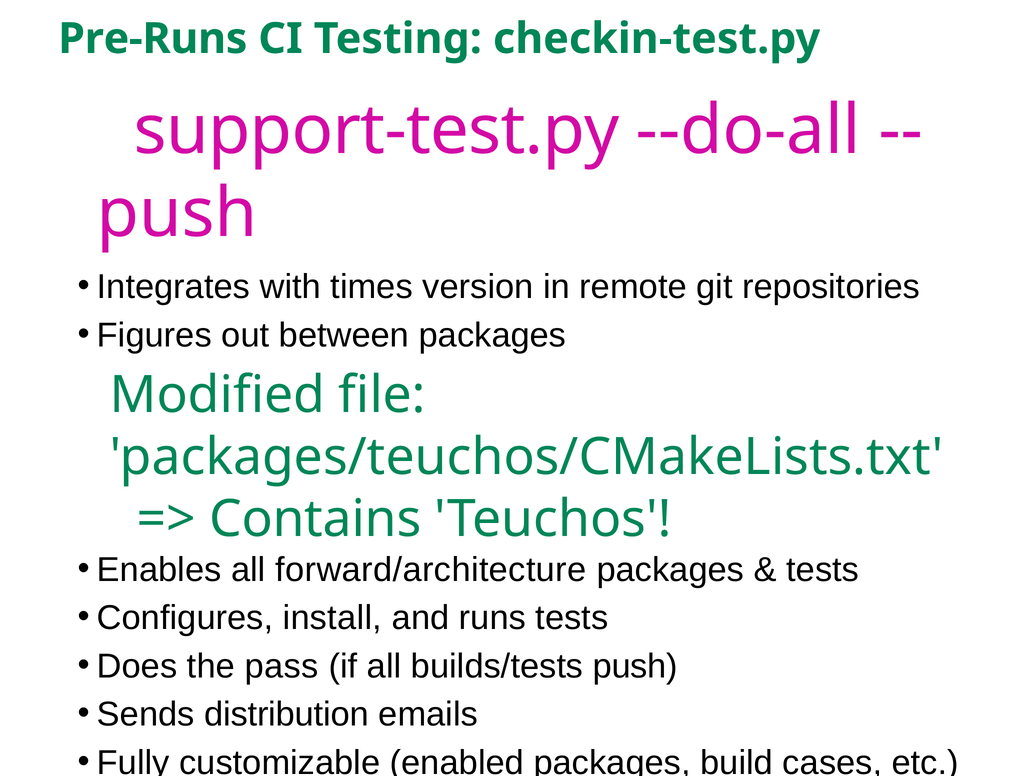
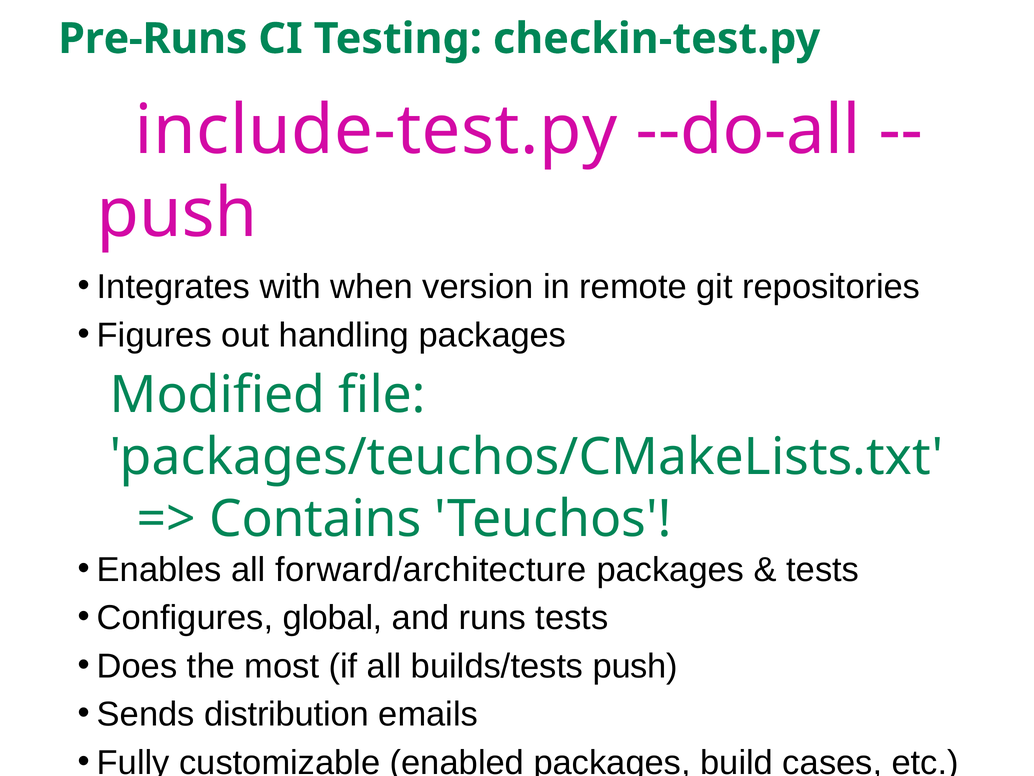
support-test.py: support-test.py -> include-test.py (376, 131)
times: times -> when (372, 287)
between: between -> handling (344, 335)
install: install -> global (333, 618)
pass: pass -> most (282, 666)
